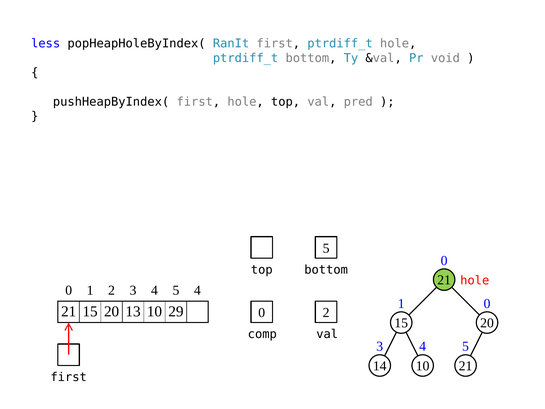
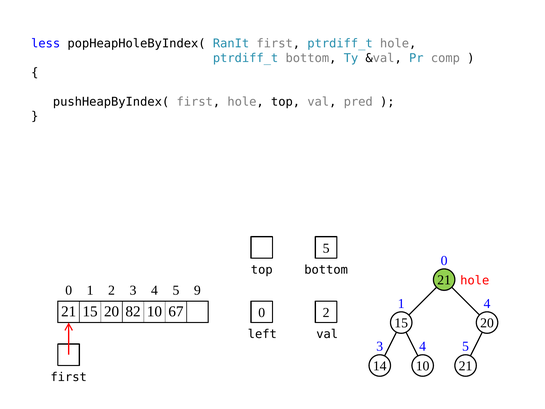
void: void -> comp (445, 58)
5 4: 4 -> 9 (197, 290)
1 0: 0 -> 4 (487, 303)
13: 13 -> 82 (133, 311)
29: 29 -> 67 (176, 311)
comp: comp -> left (262, 334)
